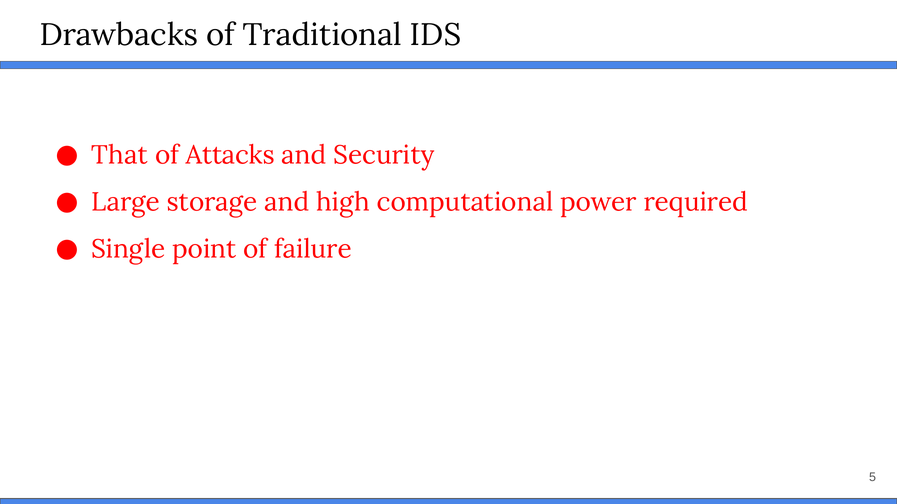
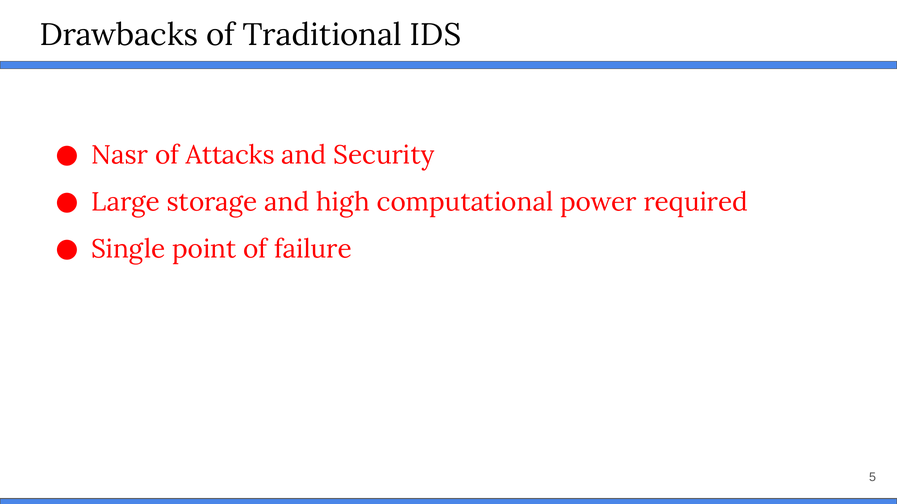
That: That -> Nasr (120, 155)
